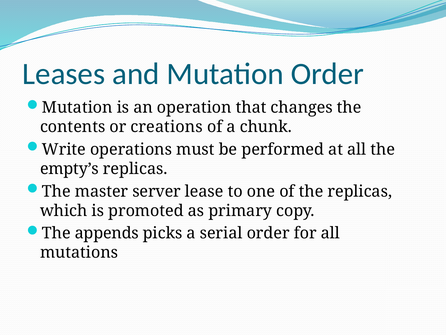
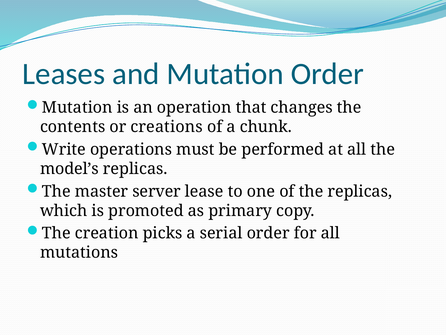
empty’s: empty’s -> model’s (69, 169)
appends: appends -> creation (107, 233)
